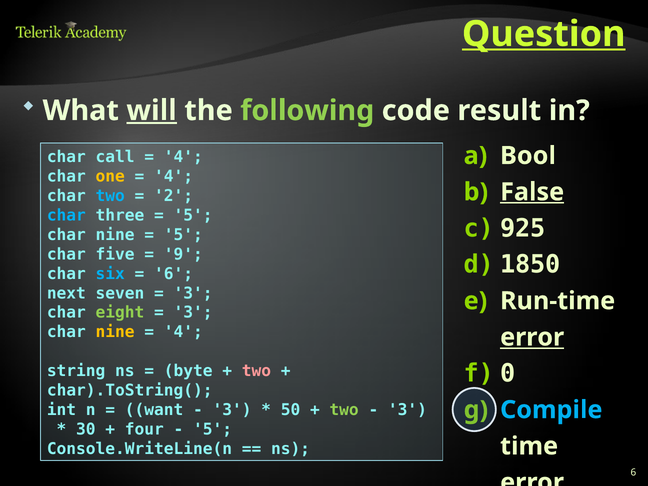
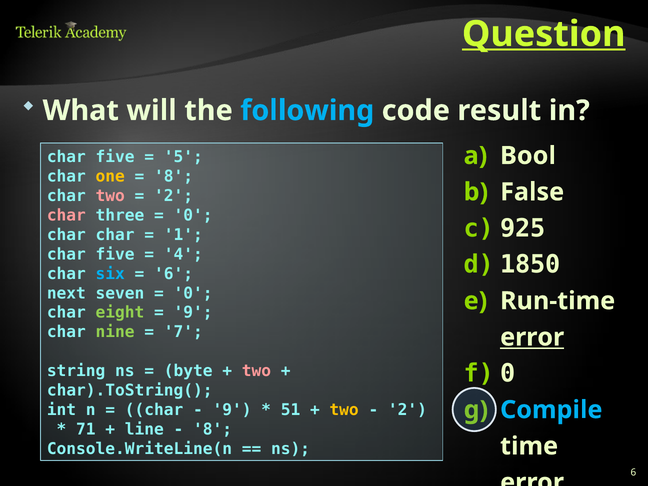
will underline: present -> none (152, 111)
following colour: light green -> light blue (307, 111)
call: call -> five (115, 157)
4: 4 -> 5 (183, 157)
4: 4 -> 8 (174, 177)
False underline: present -> none (532, 192)
two colour: light blue -> pink (110, 196)
char colour: light blue -> pink (66, 215)
5: 5 -> 0 (193, 215)
nine: nine -> char (115, 235)
5: 5 -> 1 (183, 235)
9: 9 -> 4 (183, 254)
3: 3 -> 0 (193, 293)
3: 3 -> 9 (193, 313)
nine colour: yellow -> light green (115, 332)
4: 4 -> 7 (183, 332)
want: want -> char (154, 410)
3: 3 -> 9 (232, 410)
50: 50 -> 51 (291, 410)
two colour: light green -> yellow (344, 410)
3: 3 -> 2 (407, 410)
30: 30 -> 71 (86, 429)
four: four -> line (144, 429)
5: 5 -> 8 (213, 429)
